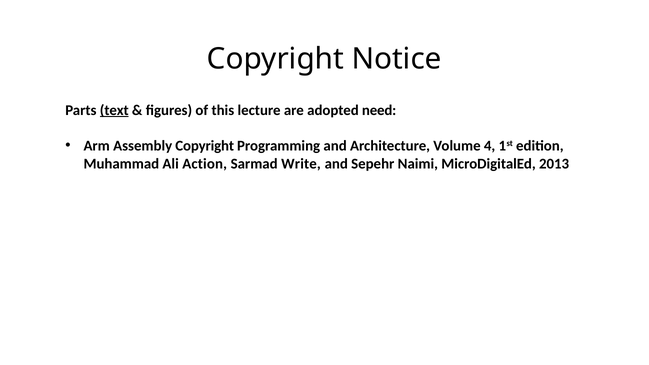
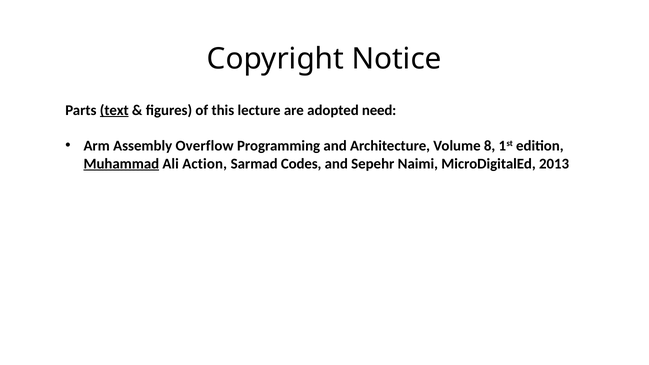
Assembly Copyright: Copyright -> Overflow (205, 146)
4: 4 -> 8 (490, 146)
Muhammad underline: none -> present (121, 164)
Write: Write -> Codes (301, 164)
